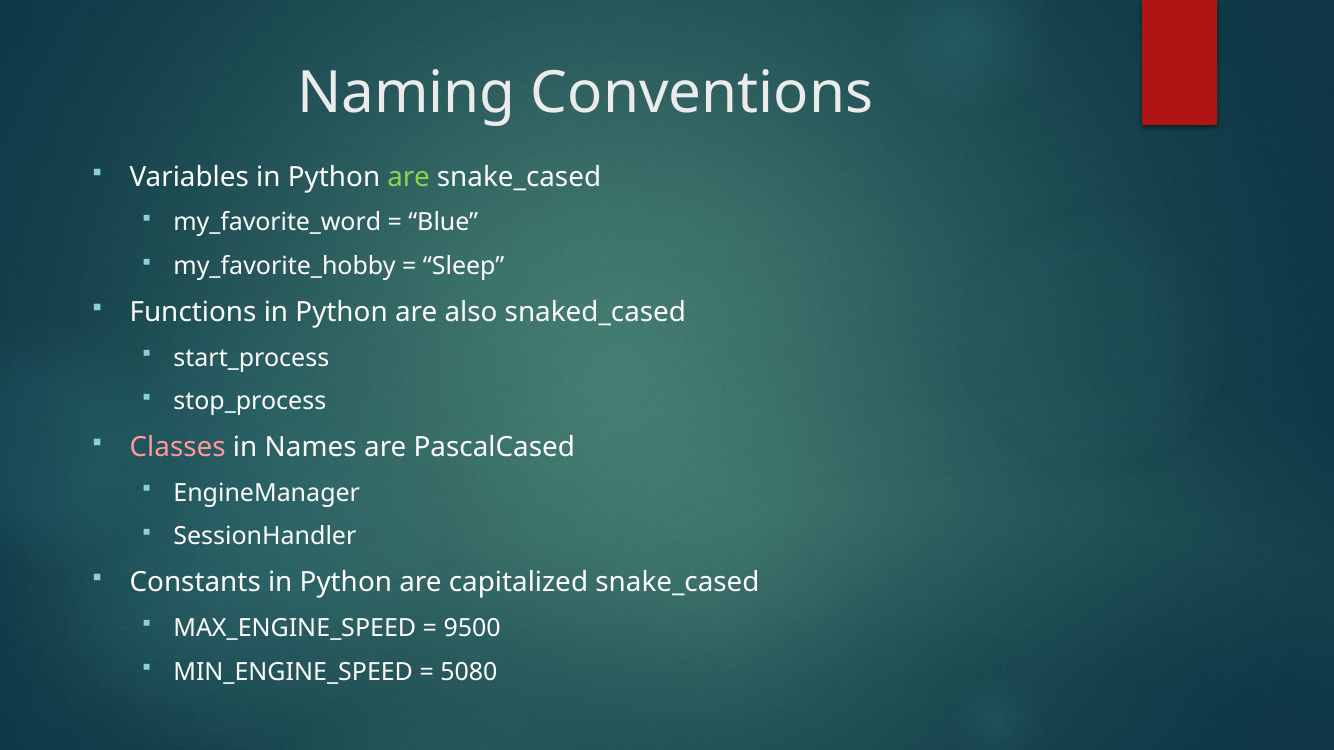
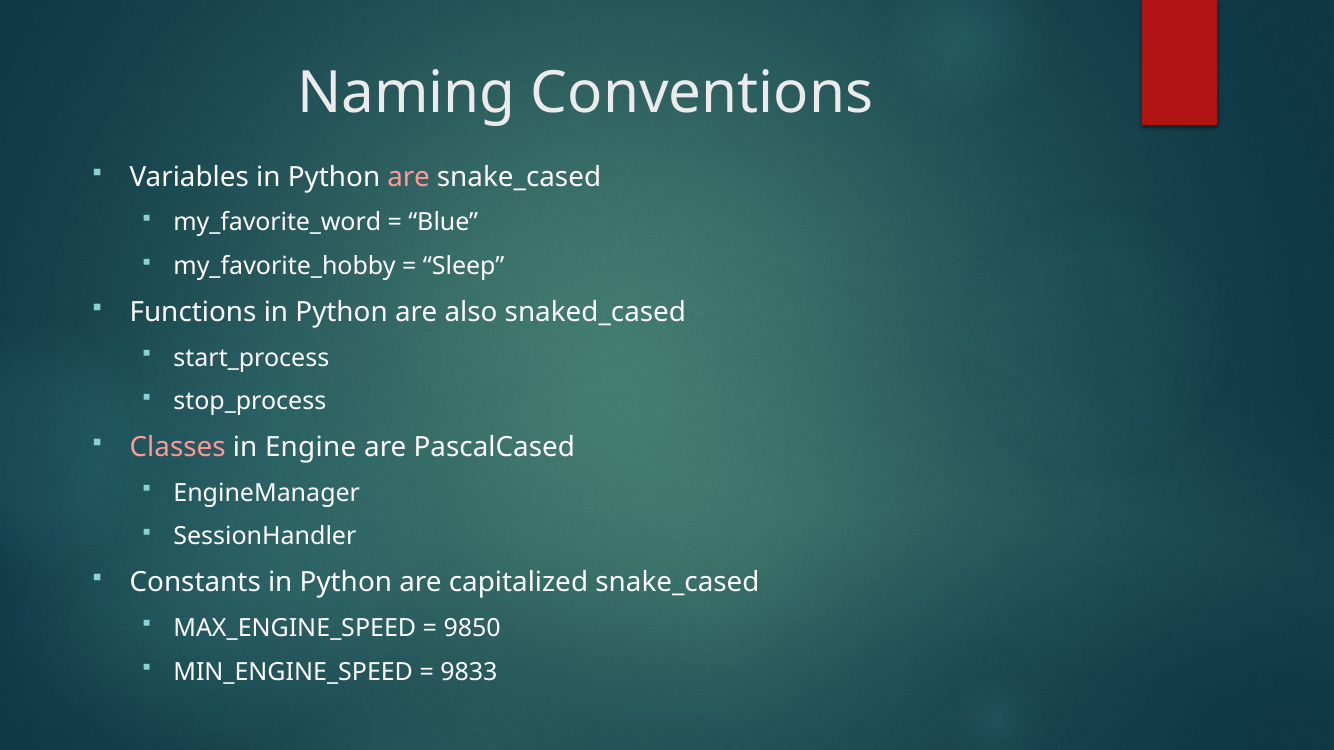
are colour: light green -> pink (409, 177)
Names: Names -> Engine (311, 448)
9500: 9500 -> 9850 (472, 628)
5080: 5080 -> 9833 (469, 672)
